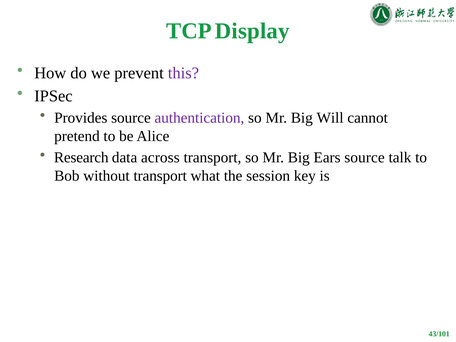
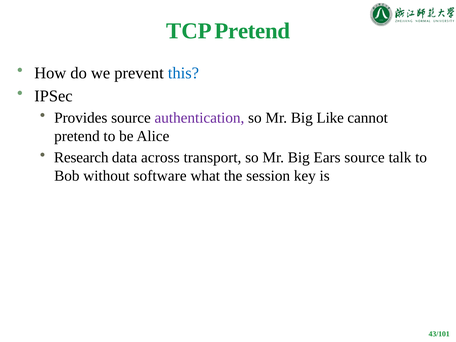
TCP Display: Display -> Pretend (252, 31)
this colour: purple -> blue (183, 73)
Will: Will -> Like (330, 118)
without transport: transport -> software (160, 176)
